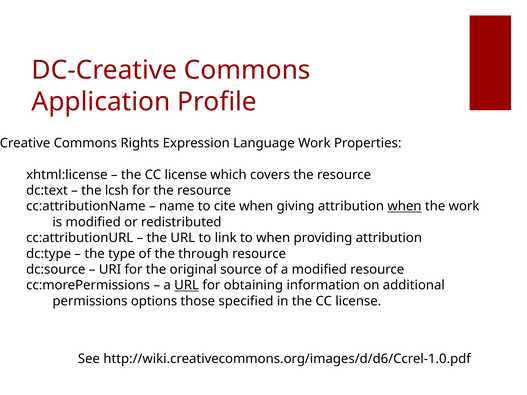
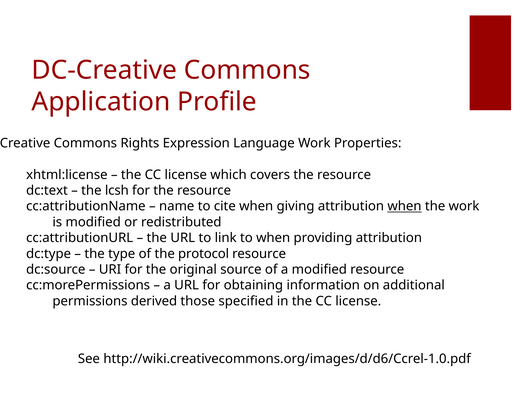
through: through -> protocol (204, 254)
URL underline: present -> none (187, 285)
options: options -> derived (154, 301)
